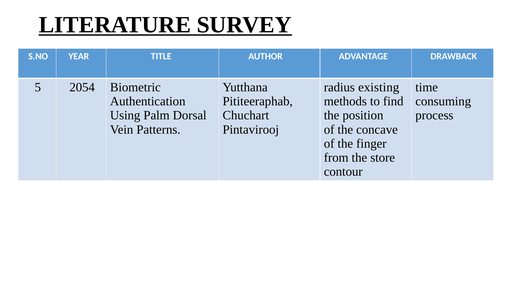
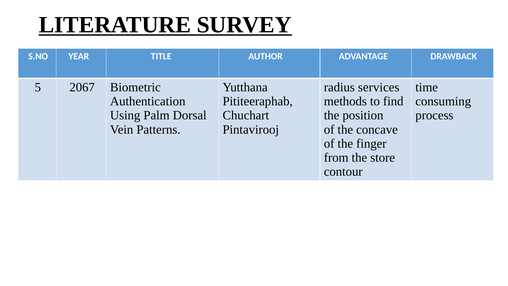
2054: 2054 -> 2067 (82, 87)
existing: existing -> services (379, 87)
